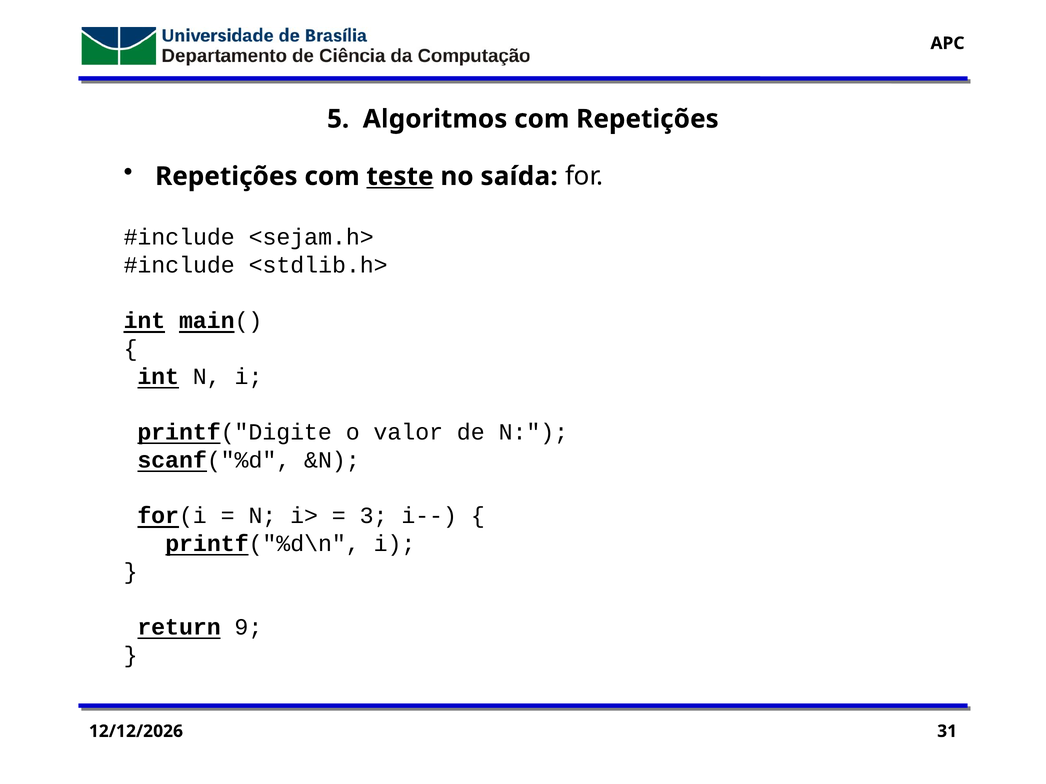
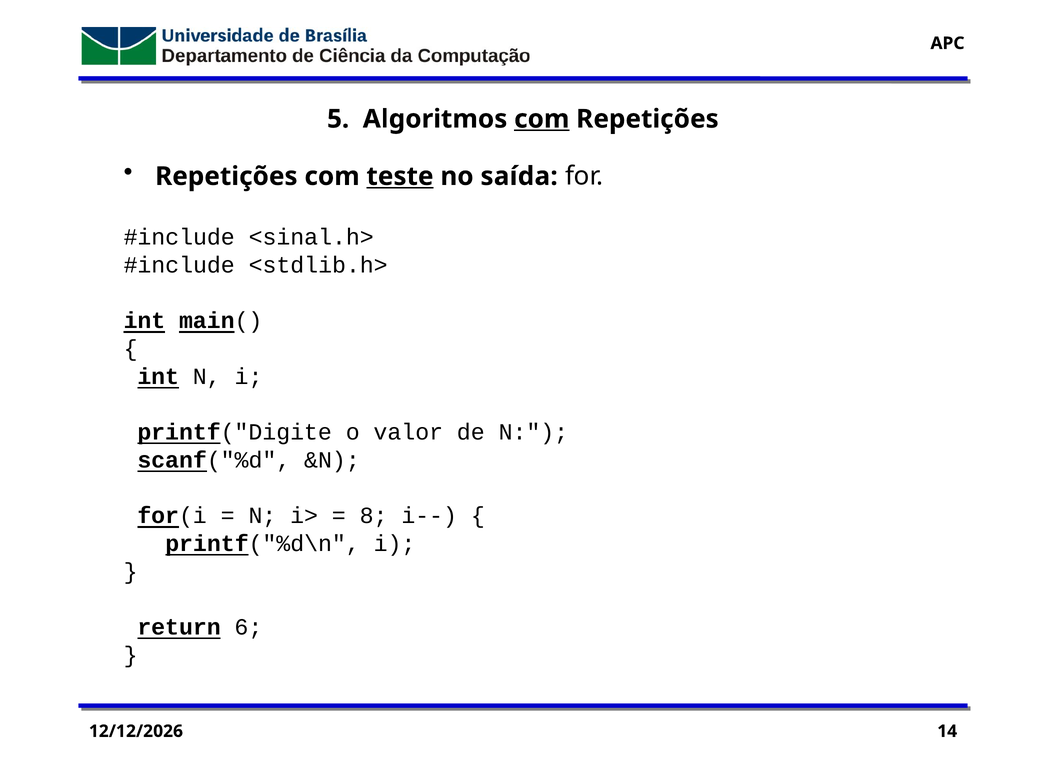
com underline: none -> present (542, 119)
<sejam.h>: <sejam.h> -> <sinal.h> (311, 237)
3: 3 -> 8 (374, 516)
9: 9 -> 6 (248, 628)
31: 31 -> 14 (947, 732)
